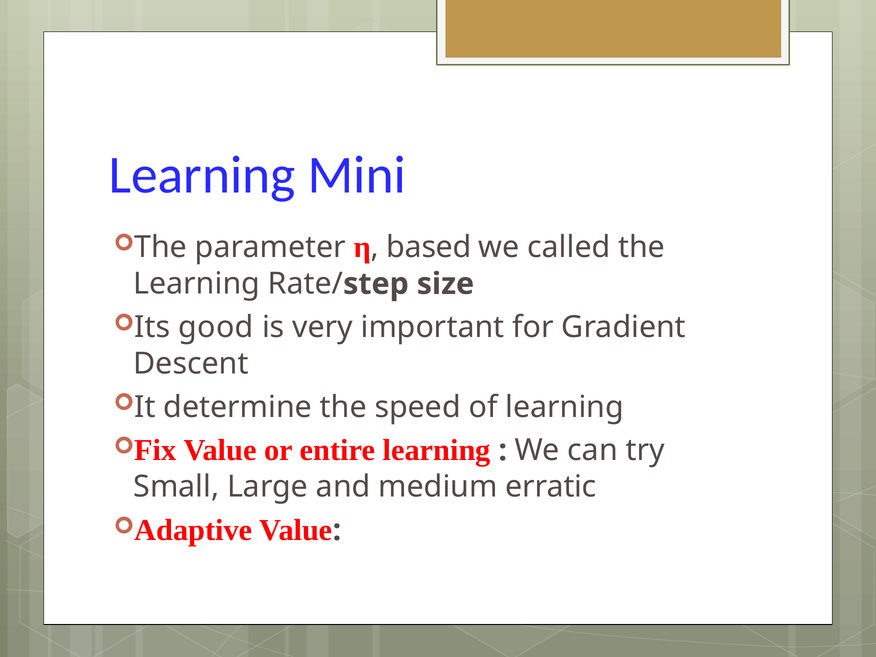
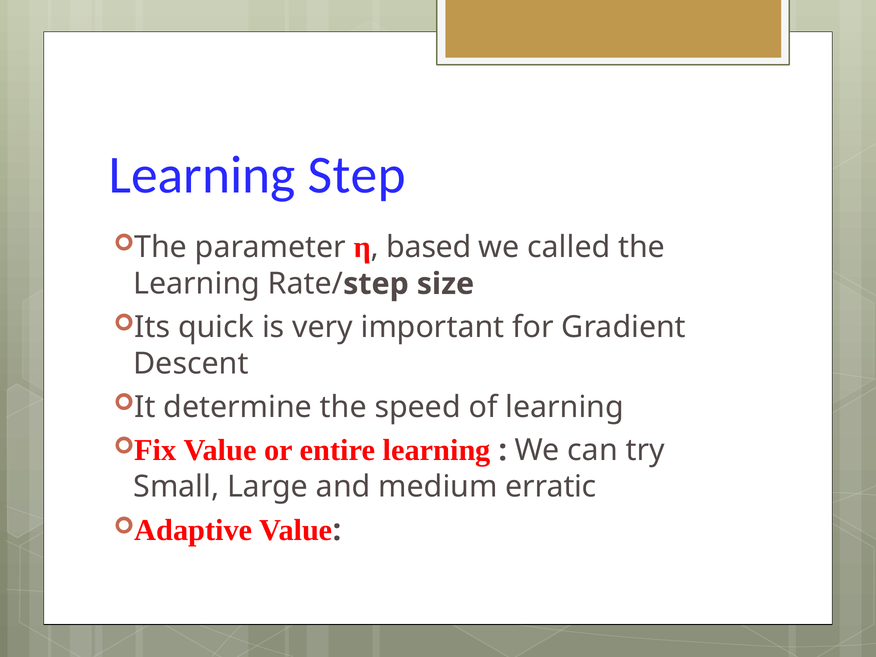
Learning Mini: Mini -> Step (357, 175)
good: good -> quick (216, 327)
